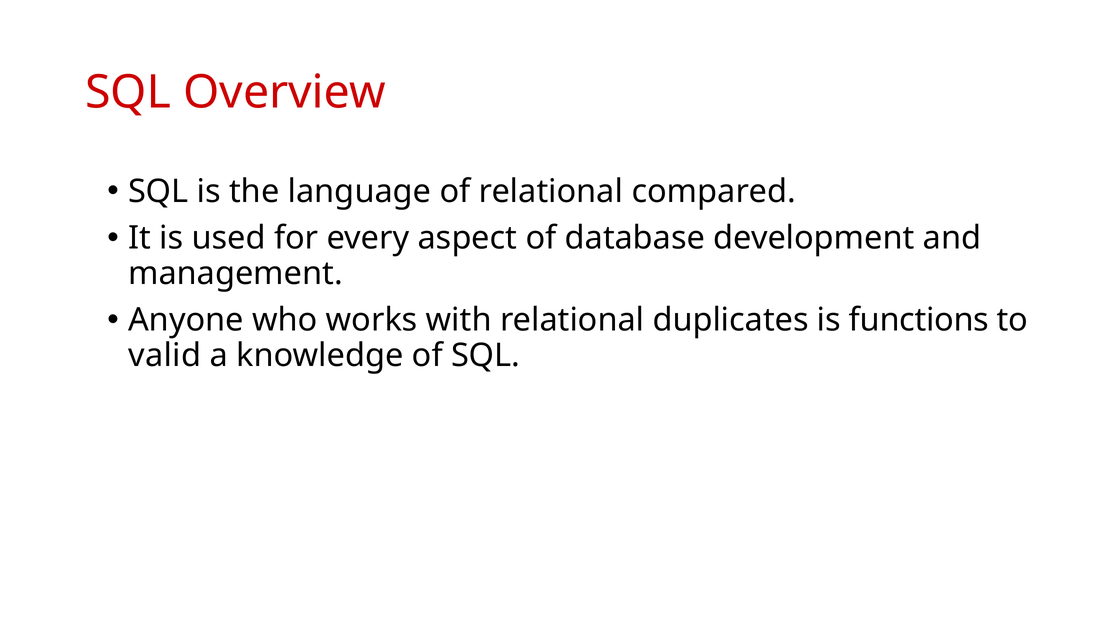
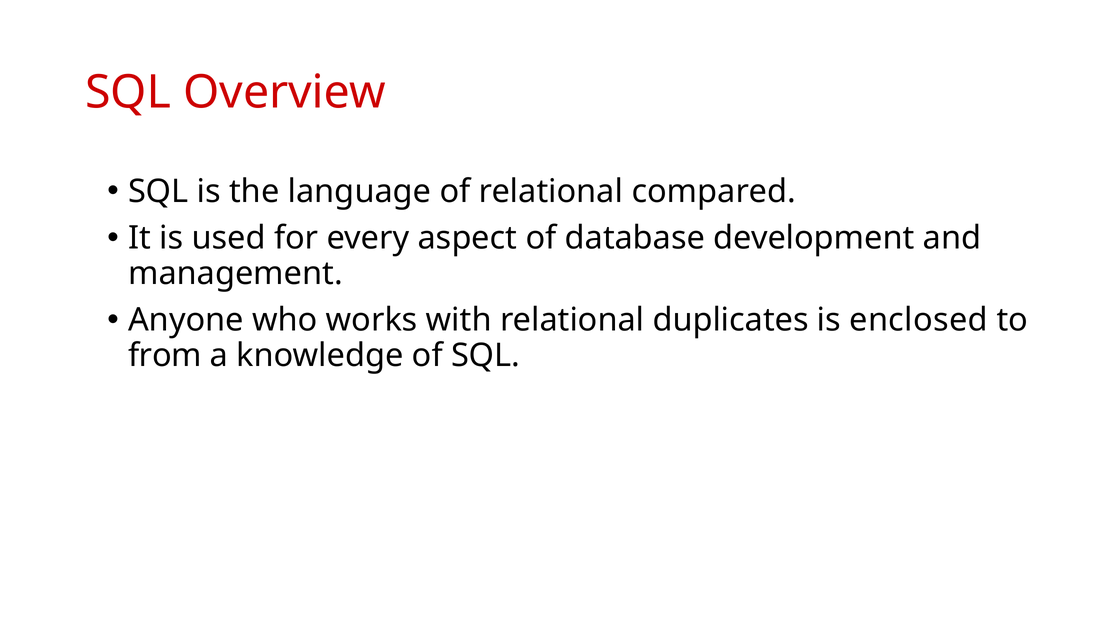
functions: functions -> enclosed (919, 320)
valid: valid -> from (165, 355)
